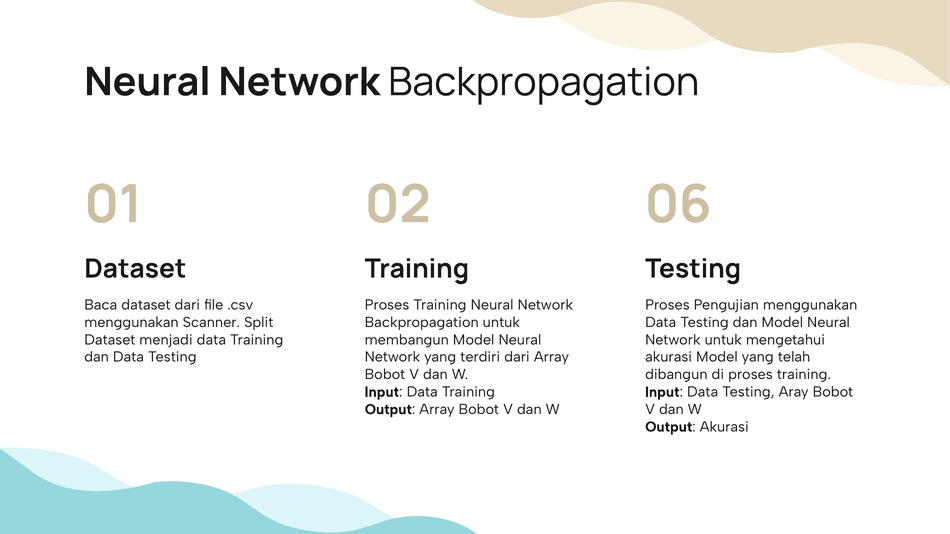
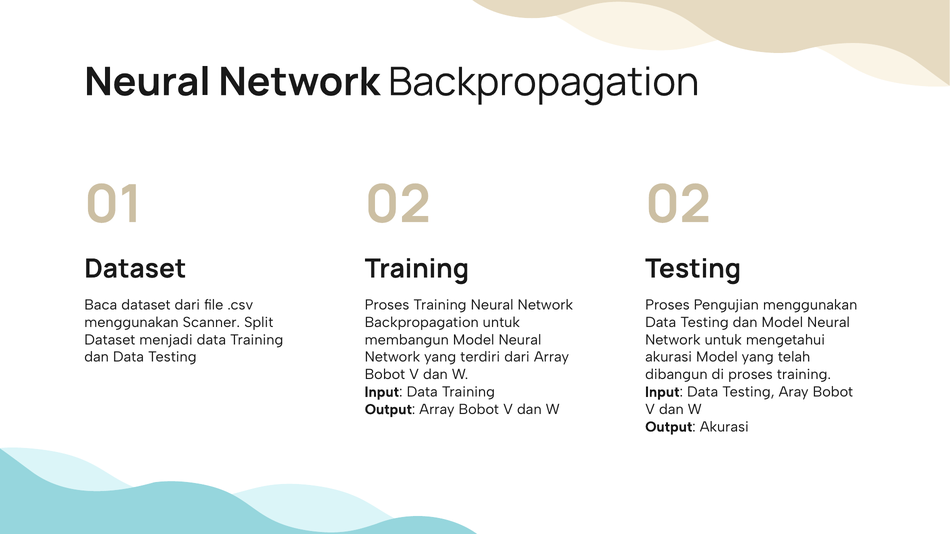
02 06: 06 -> 02 (678, 205)
